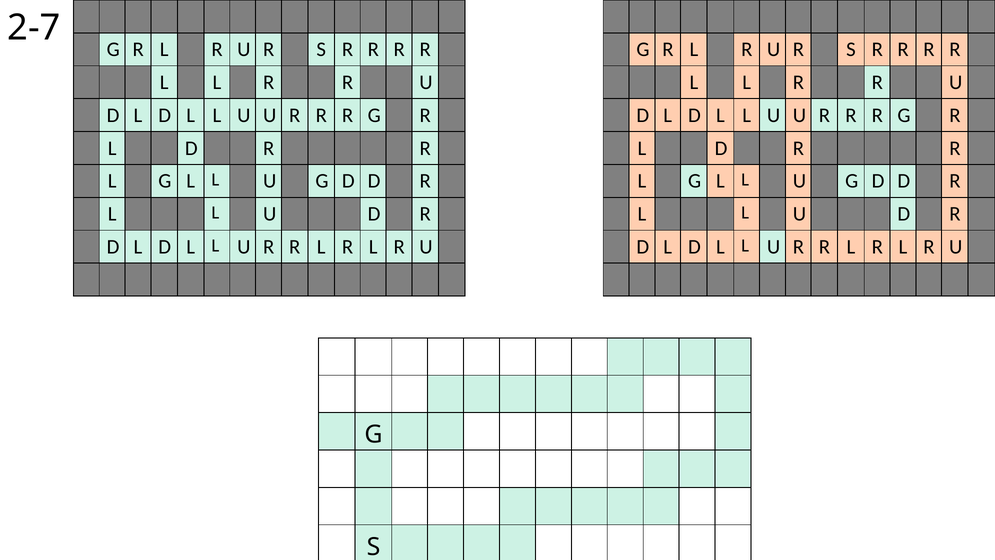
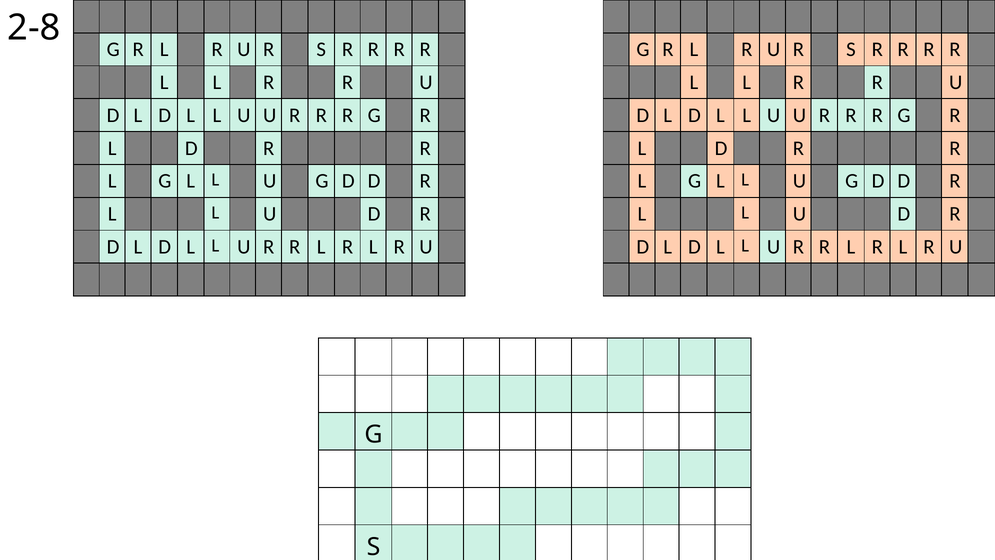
2-7: 2-7 -> 2-8 (34, 28)
